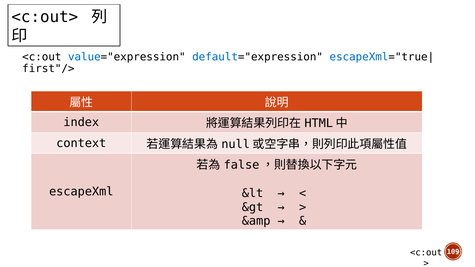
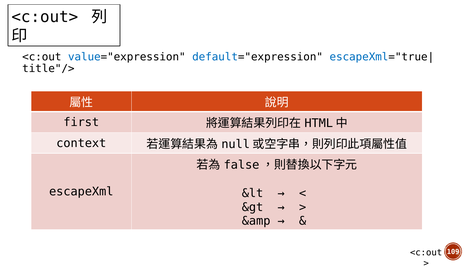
first"/>: first"/> -> title"/> (48, 69)
index: index -> first (81, 122)
